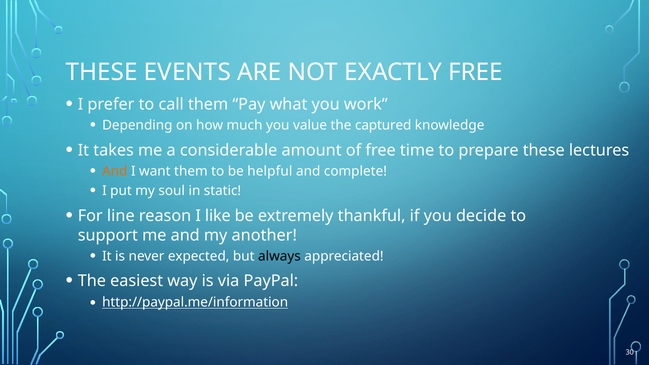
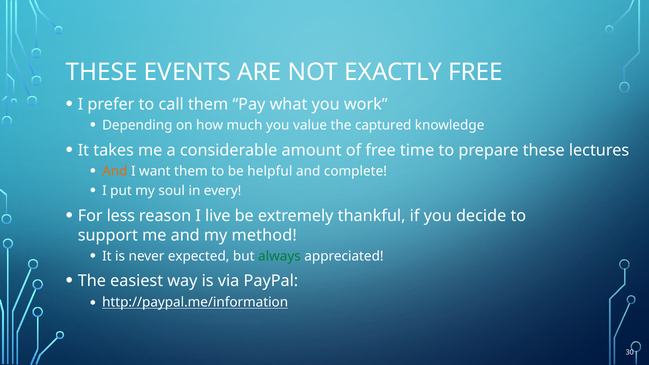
static: static -> every (223, 191)
line: line -> less (121, 216)
like: like -> live (218, 216)
another: another -> method (264, 235)
always colour: black -> green (279, 256)
